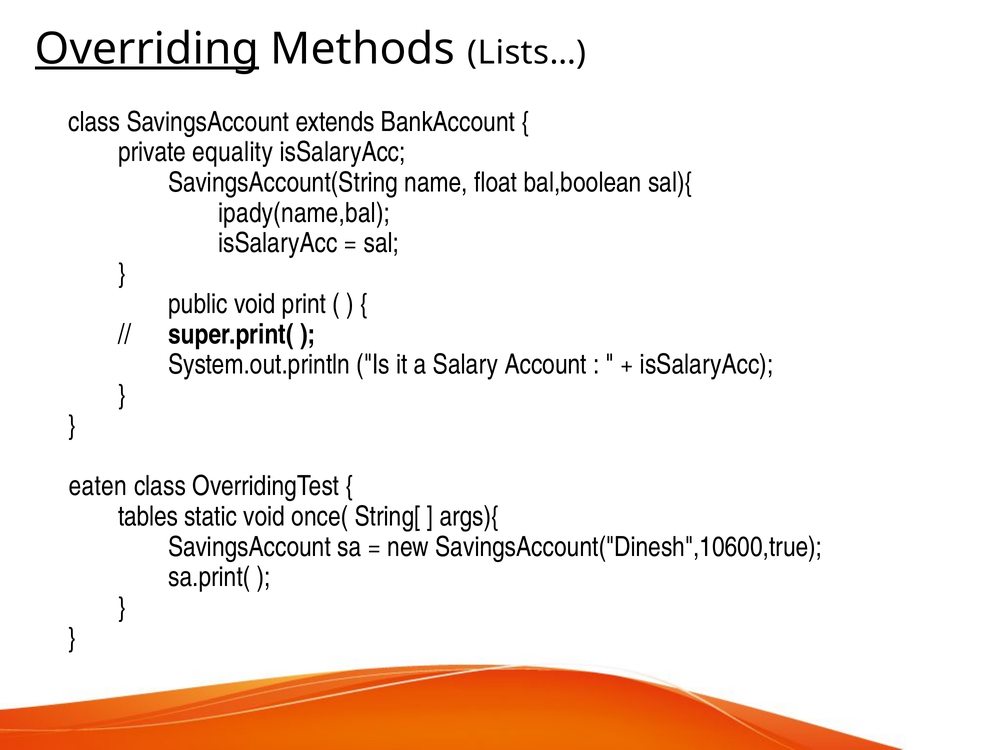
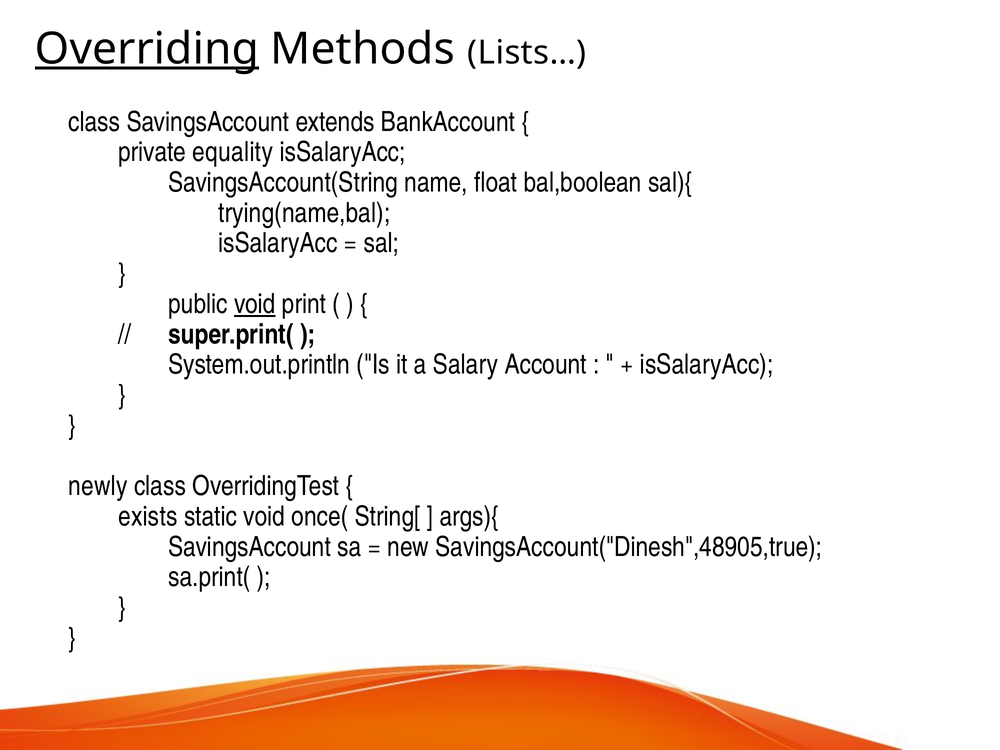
ipady(name,bal: ipady(name,bal -> trying(name,bal (304, 213)
void underline: none -> present (255, 304)
eaten: eaten -> newly (98, 486)
tables: tables -> exists (148, 516)
SavingsAccount("Dinesh",10600,true: SavingsAccount("Dinesh",10600,true -> SavingsAccount("Dinesh",48905,true (629, 547)
